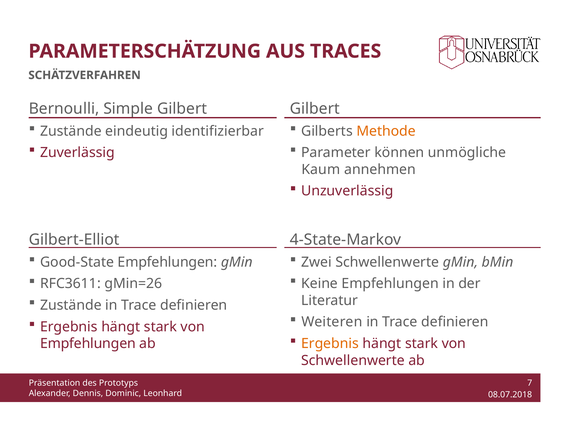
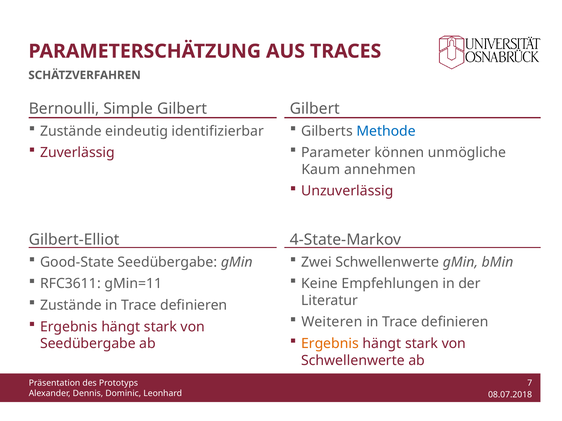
Methode colour: orange -> blue (386, 131)
Good-State Empfehlungen: Empfehlungen -> Seedübergabe (167, 262)
gMin=26: gMin=26 -> gMin=11 (133, 284)
Empfehlungen: Empfehlungen -> Seedübergabe (88, 344)
